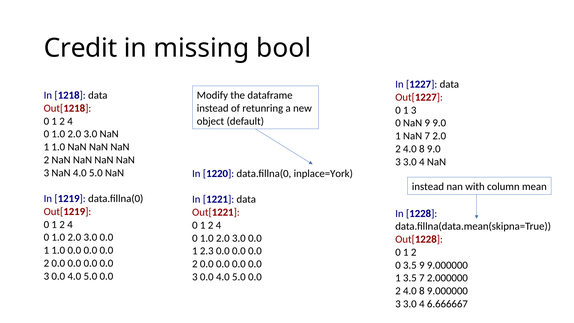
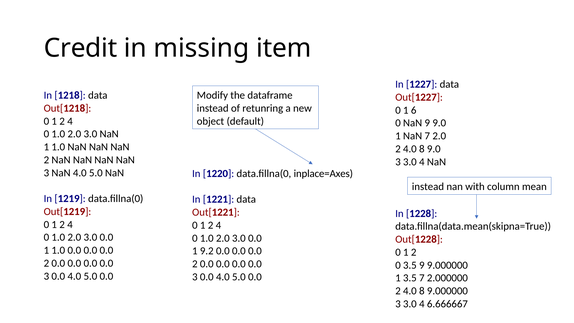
bool: bool -> item (284, 48)
1 3: 3 -> 6 (414, 110)
inplace=York: inplace=York -> inplace=Axes (323, 174)
2.3: 2.3 -> 9.2 (207, 251)
